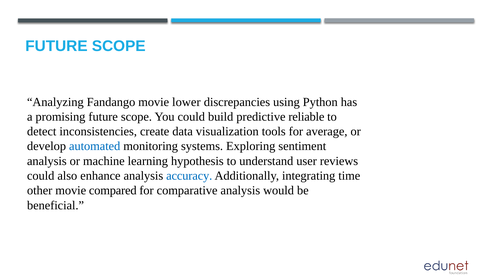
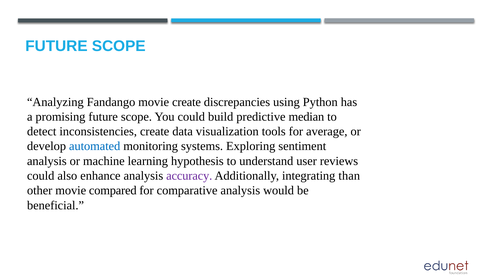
movie lower: lower -> create (187, 102)
reliable: reliable -> median (306, 117)
accuracy colour: blue -> purple (189, 176)
time: time -> than (349, 176)
